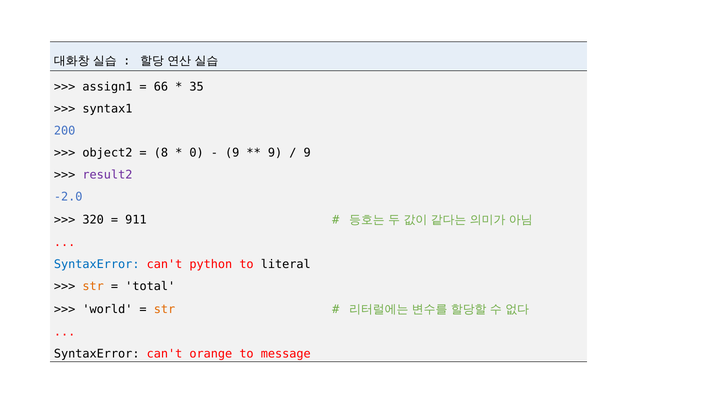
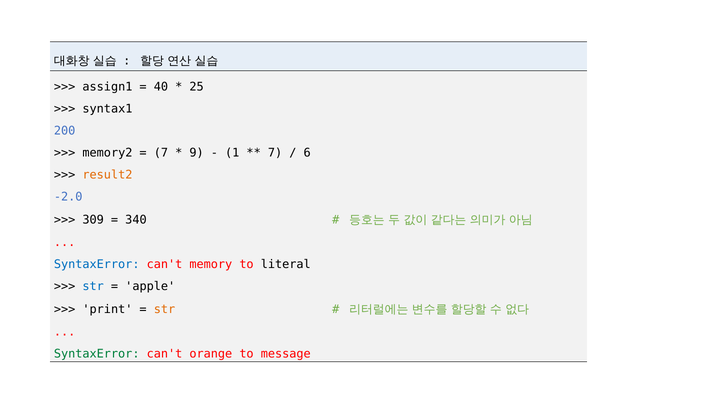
66: 66 -> 40 (161, 87)
35: 35 -> 25 (197, 87)
object2: object2 -> memory2 (107, 153)
8: 8 -> 7 (161, 153)
0: 0 -> 9 (197, 153)
9: 9 -> 1 (232, 153)
9: 9 -> 7 (275, 153)
9: 9 -> 6 (307, 153)
result2 colour: purple -> orange (107, 175)
320: 320 -> 309 (93, 220)
911: 911 -> 340 (136, 220)
python: python -> memory (211, 264)
str colour: orange -> blue (93, 286)
total: total -> apple (150, 286)
world: world -> print (107, 309)
SyntaxError colour: black -> green (97, 354)
